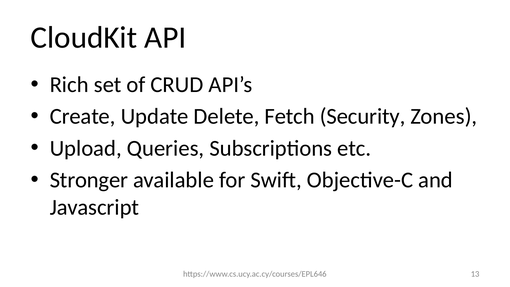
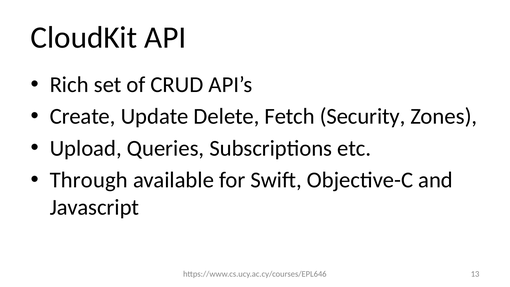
Stronger: Stronger -> Through (89, 180)
